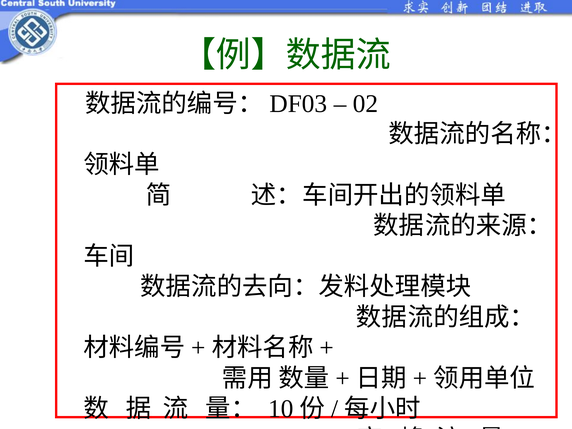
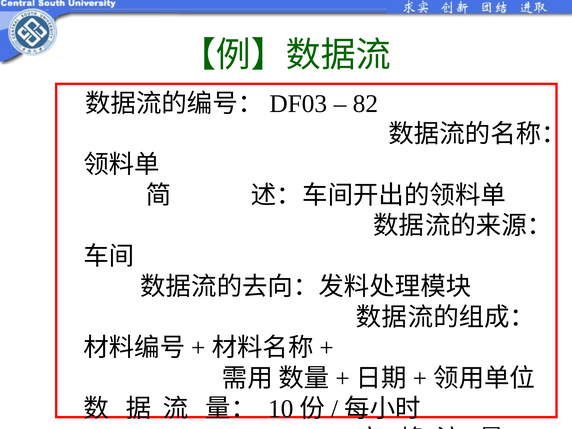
02: 02 -> 82 (365, 104)
